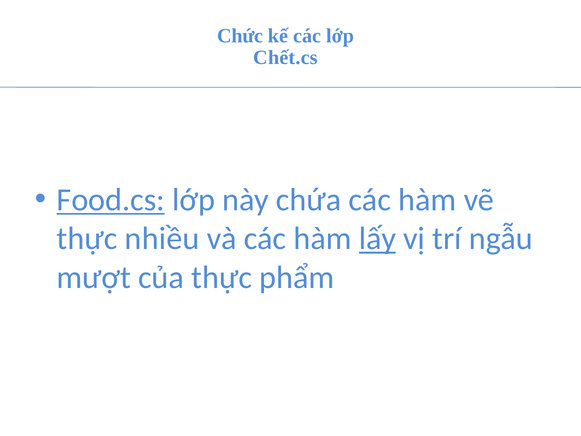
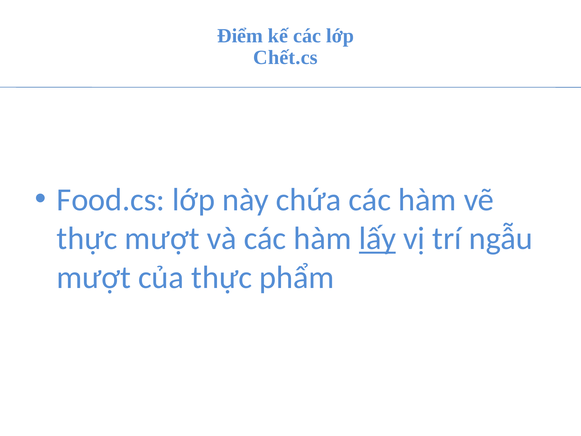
Chức: Chức -> Điểm (240, 36)
Food.cs underline: present -> none (111, 200)
thực nhiều: nhiều -> mượt (162, 239)
